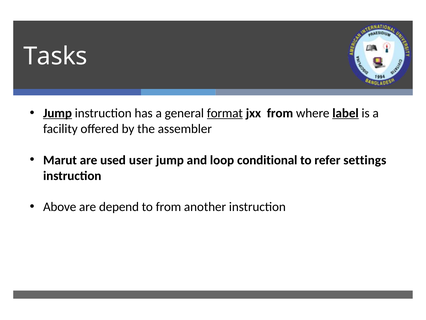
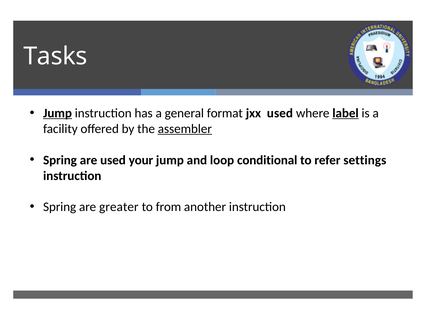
format underline: present -> none (225, 113)
jxx from: from -> used (280, 113)
assembler underline: none -> present (185, 129)
Marut: Marut -> Spring (60, 160)
user: user -> your (141, 160)
Above: Above -> Spring (60, 207)
depend: depend -> greater (119, 207)
